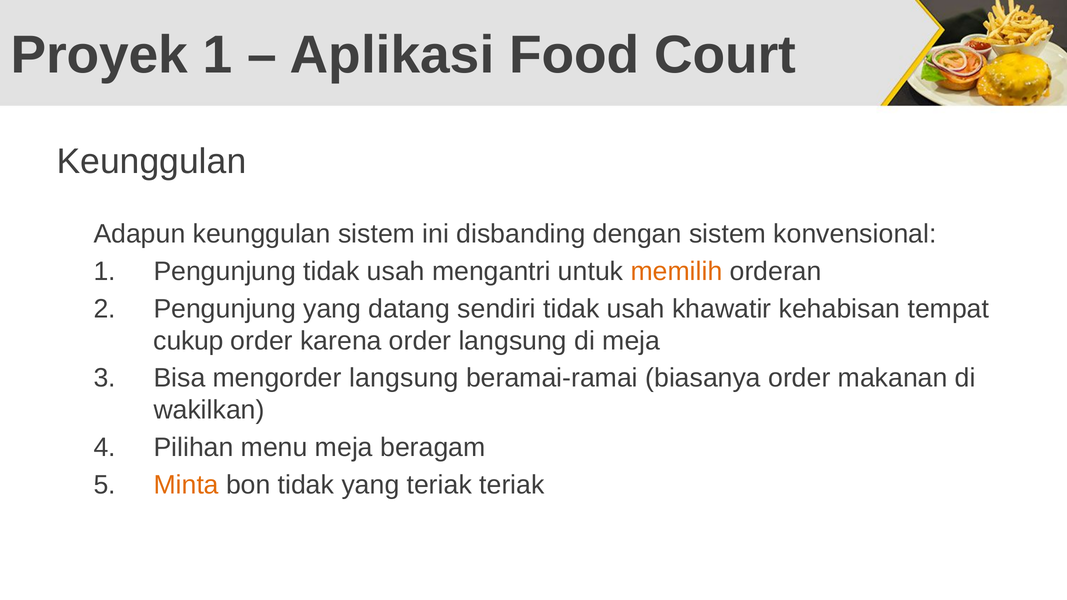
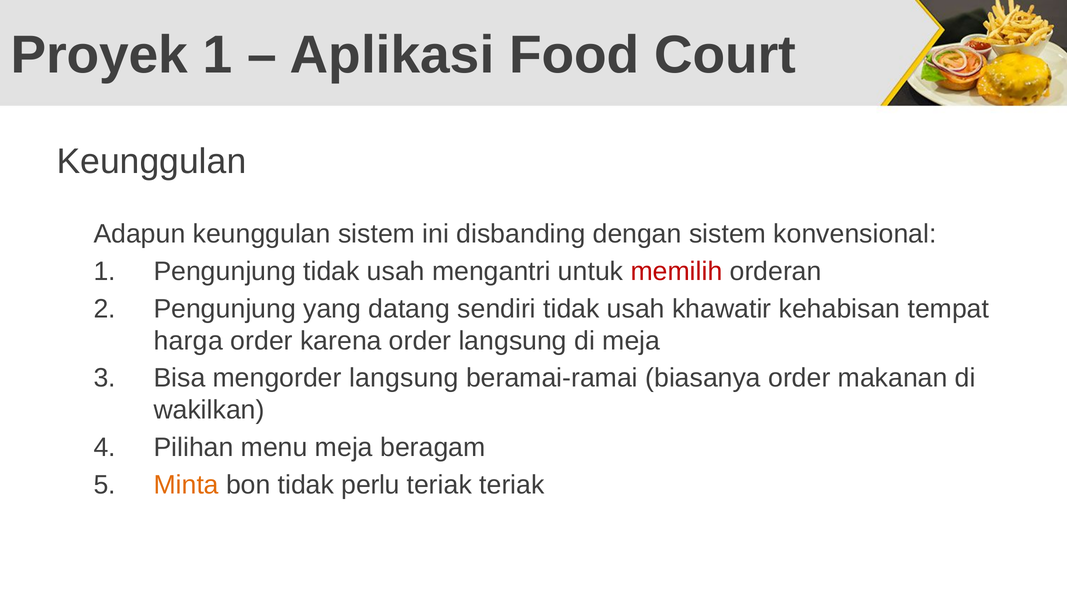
memilih colour: orange -> red (677, 271)
cukup: cukup -> harga (188, 341)
tidak yang: yang -> perlu (371, 485)
